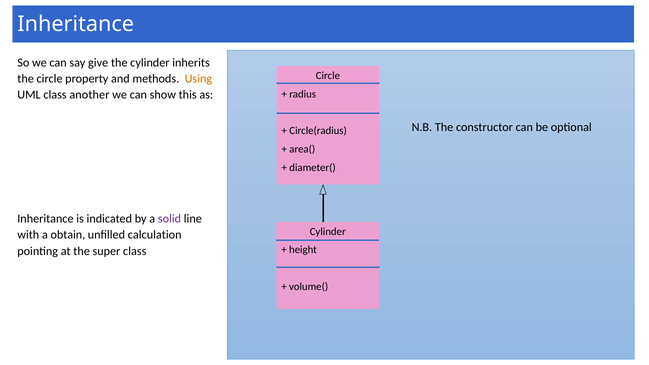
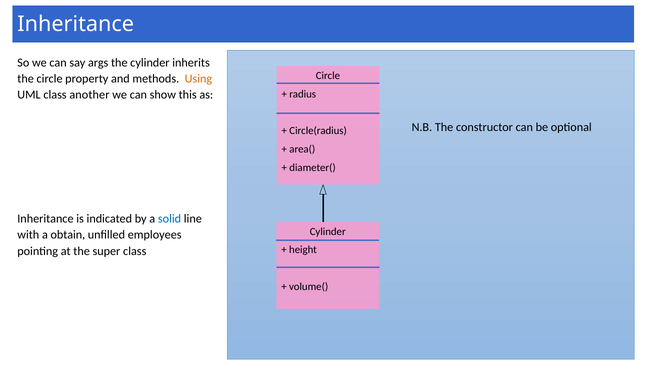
give: give -> args (98, 63)
solid colour: purple -> blue (170, 219)
calculation: calculation -> employees (155, 235)
